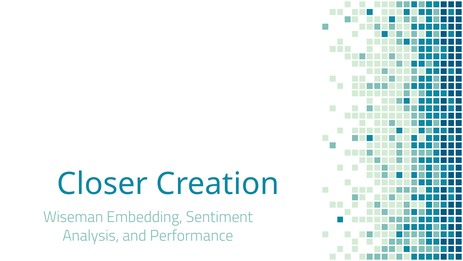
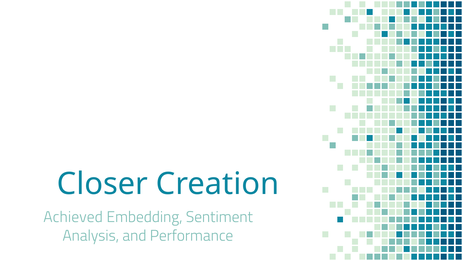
Wiseman: Wiseman -> Achieved (73, 217)
